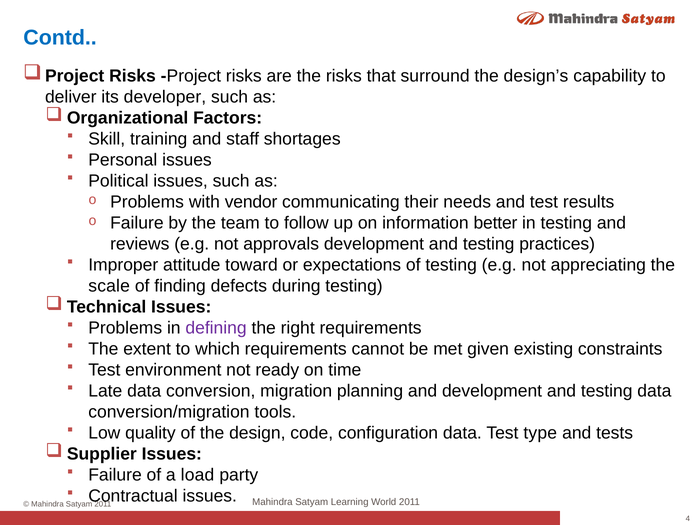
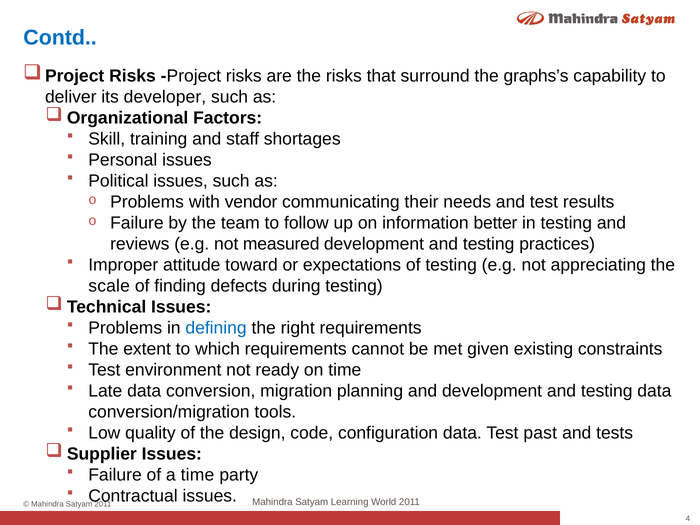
design’s: design’s -> graphs’s (536, 76)
approvals: approvals -> measured (281, 244)
defining colour: purple -> blue (216, 328)
type: type -> past (540, 433)
a load: load -> time (197, 475)
